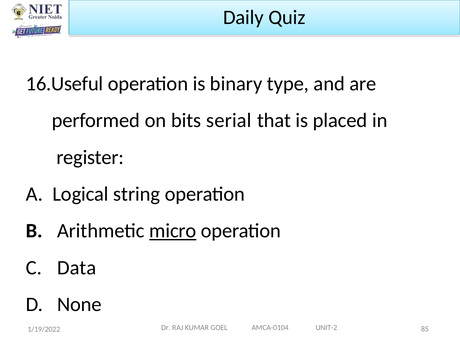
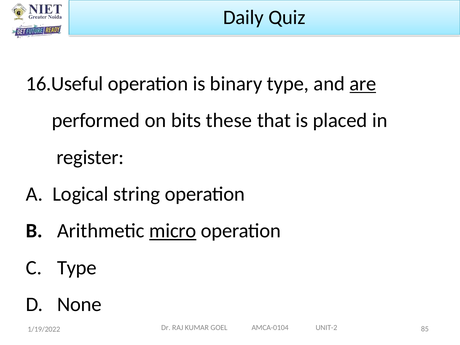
are underline: none -> present (363, 84)
serial: serial -> these (229, 120)
C Data: Data -> Type (77, 268)
